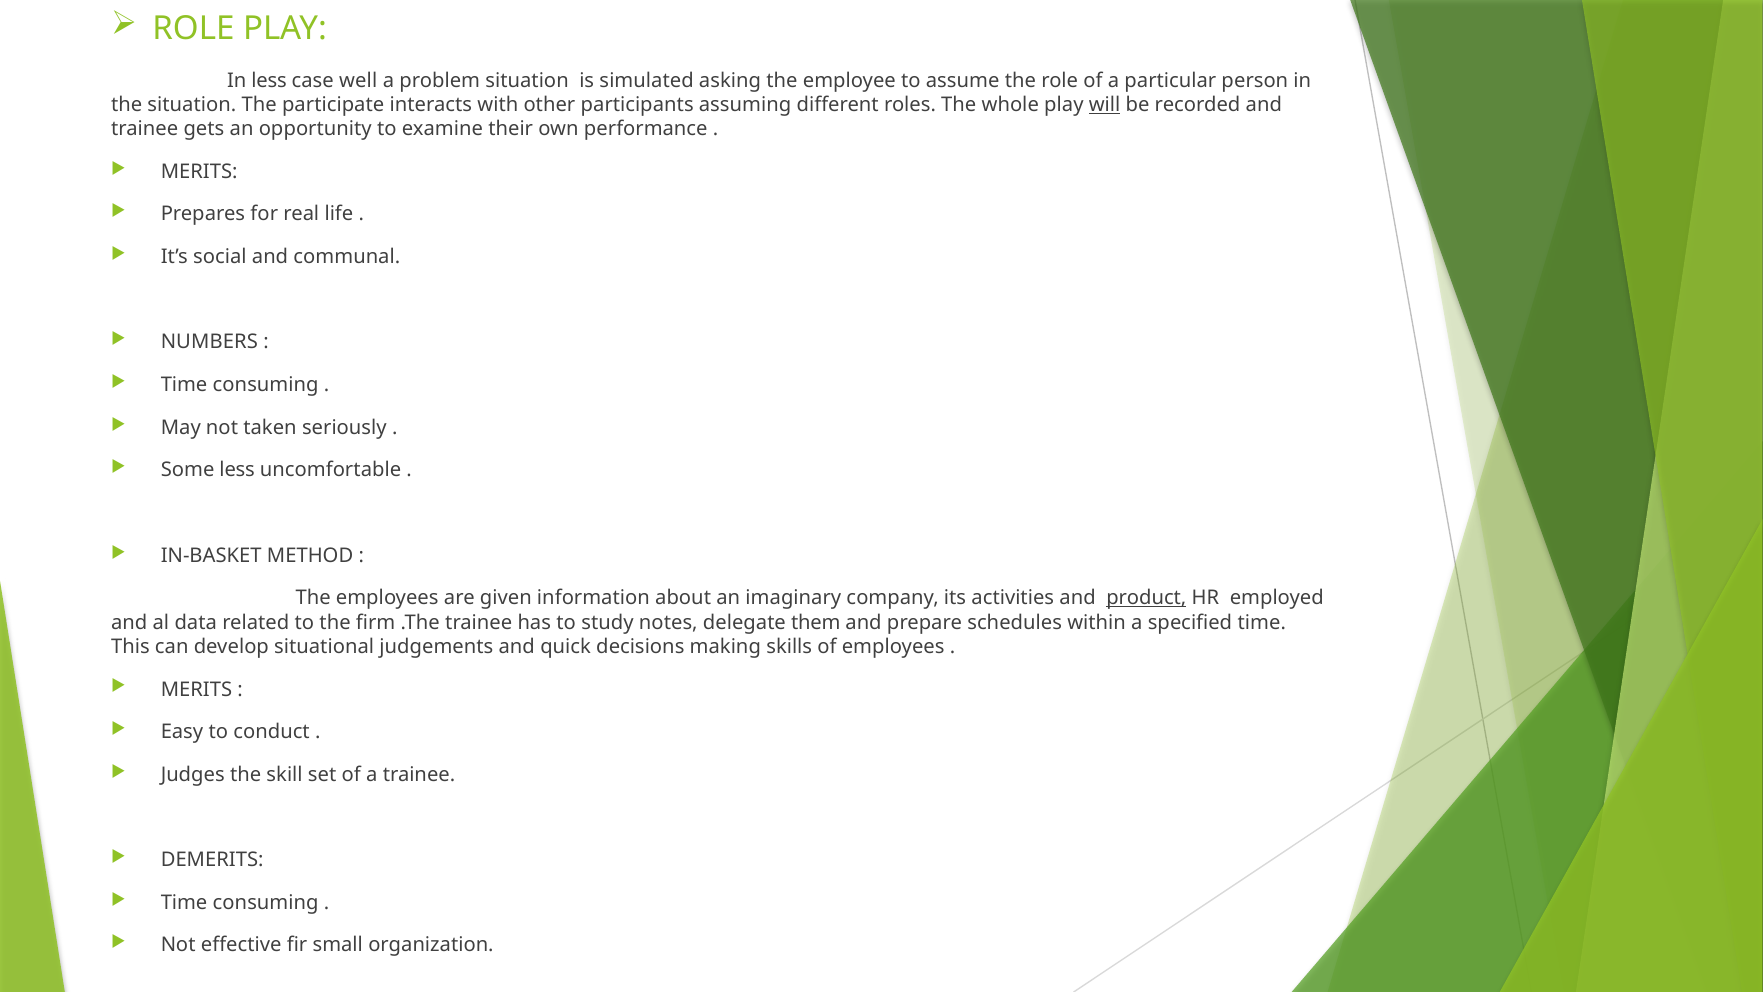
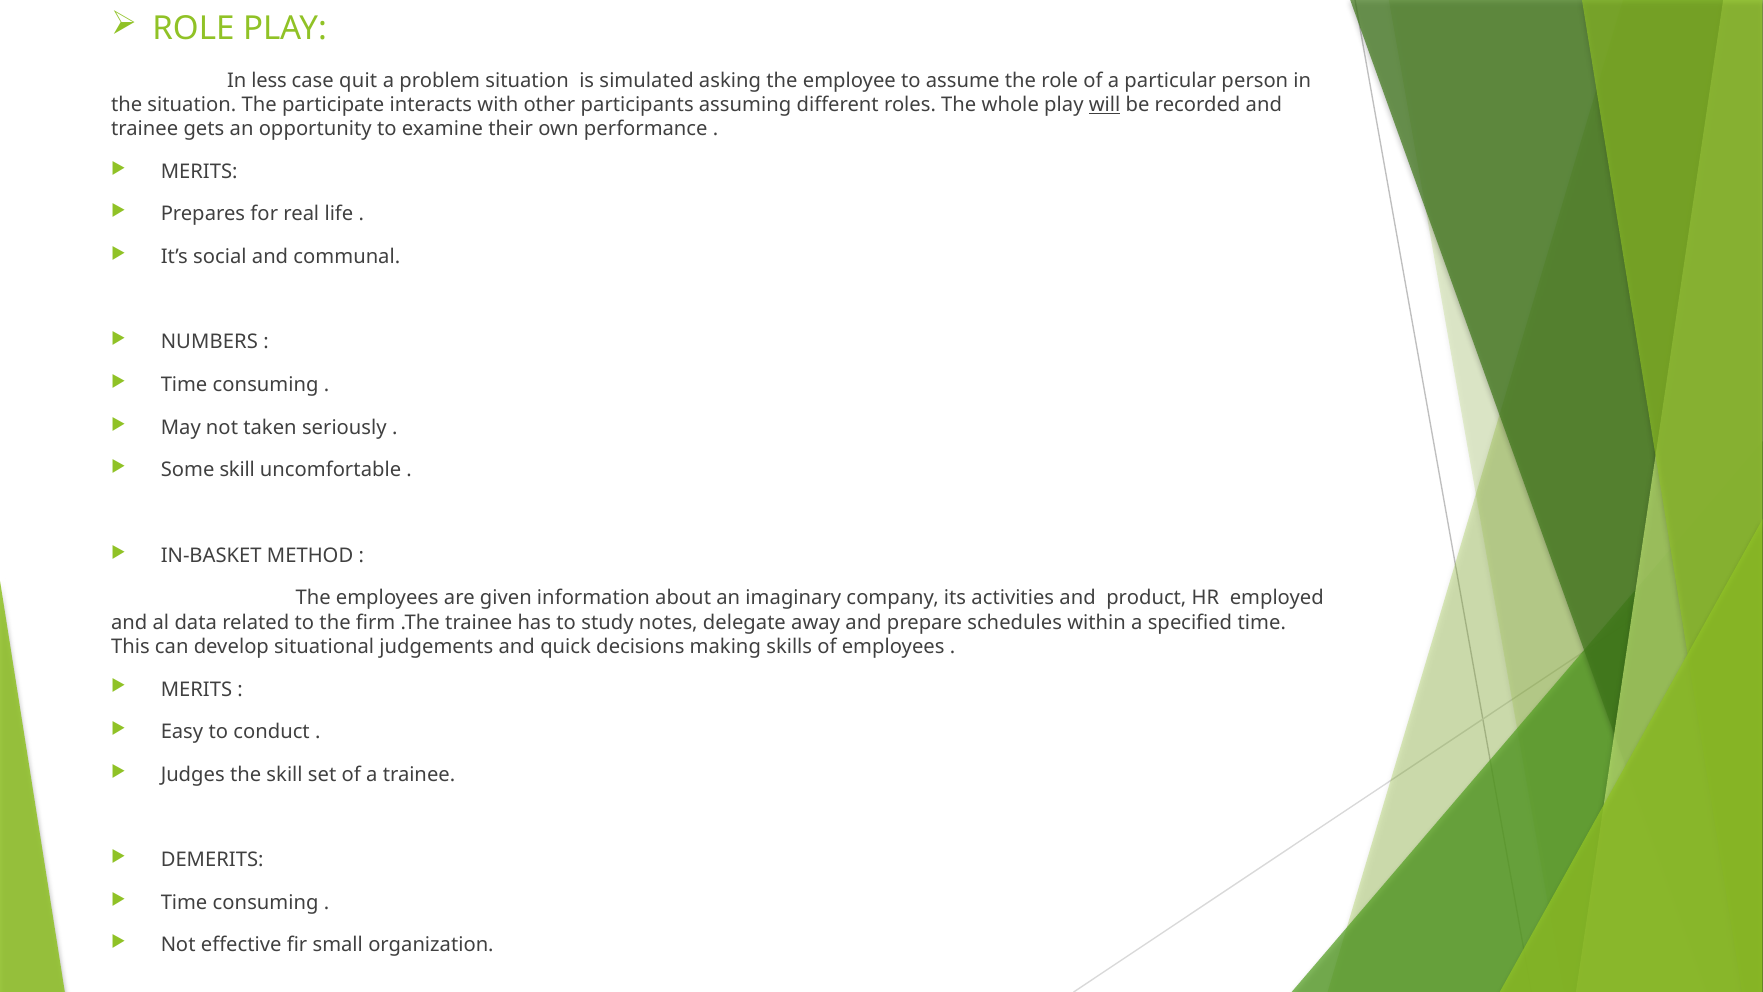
well: well -> quit (358, 80)
Some less: less -> skill (237, 470)
product underline: present -> none (1146, 598)
them: them -> away (816, 622)
